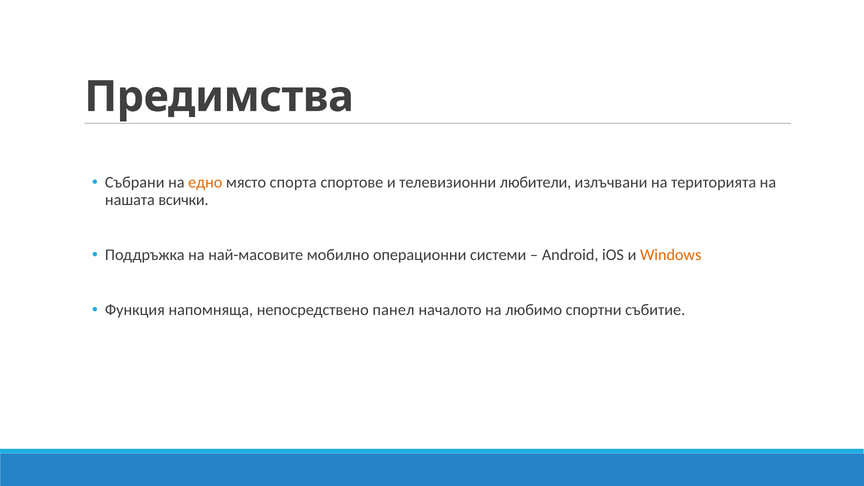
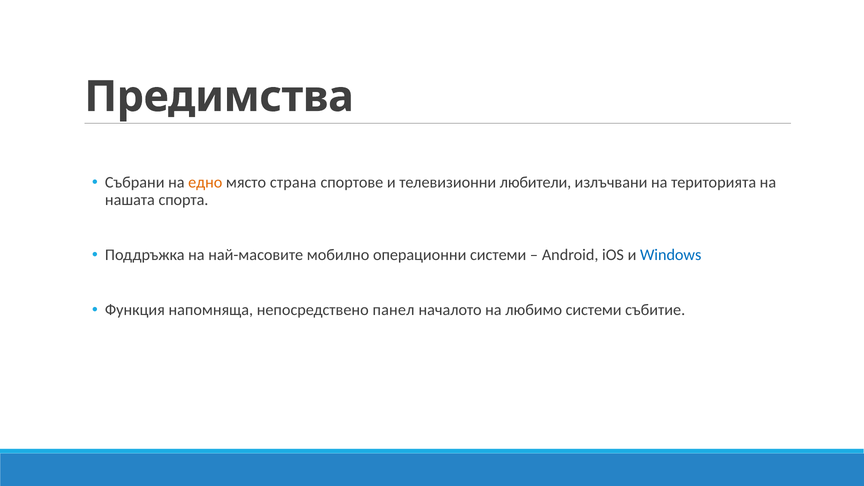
спорта: спорта -> страна (293, 182)
всички: всички -> спорта (183, 200)
Windows colour: orange -> blue (671, 255)
любимо спортни: спортни -> системи (594, 310)
